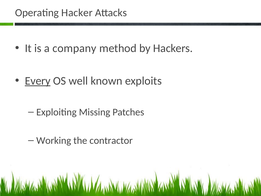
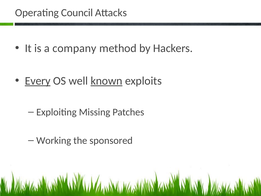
Hacker: Hacker -> Council (77, 13)
known underline: none -> present (107, 81)
contractor: contractor -> sponsored (111, 140)
